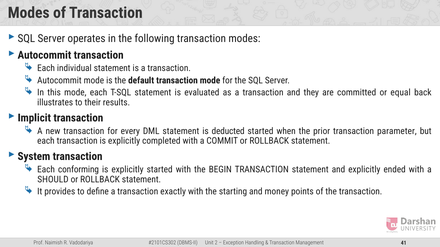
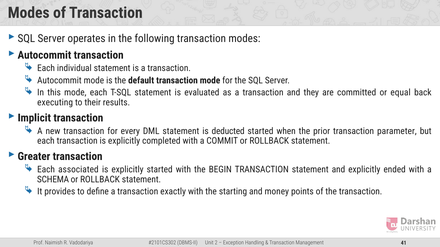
illustrates: illustrates -> executing (55, 103)
System: System -> Greater (34, 157)
conforming: conforming -> associated (78, 170)
SHOULD: SHOULD -> SCHEMA (53, 180)
